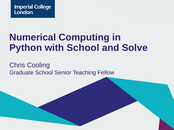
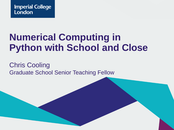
Solve: Solve -> Close (135, 48)
